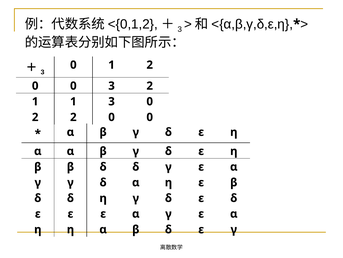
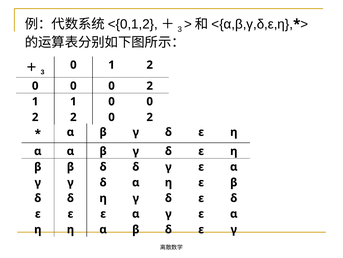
0 0 3: 3 -> 0 (112, 86)
1 3: 3 -> 0 (112, 101)
2 2 0 0: 0 -> 2 (150, 117)
